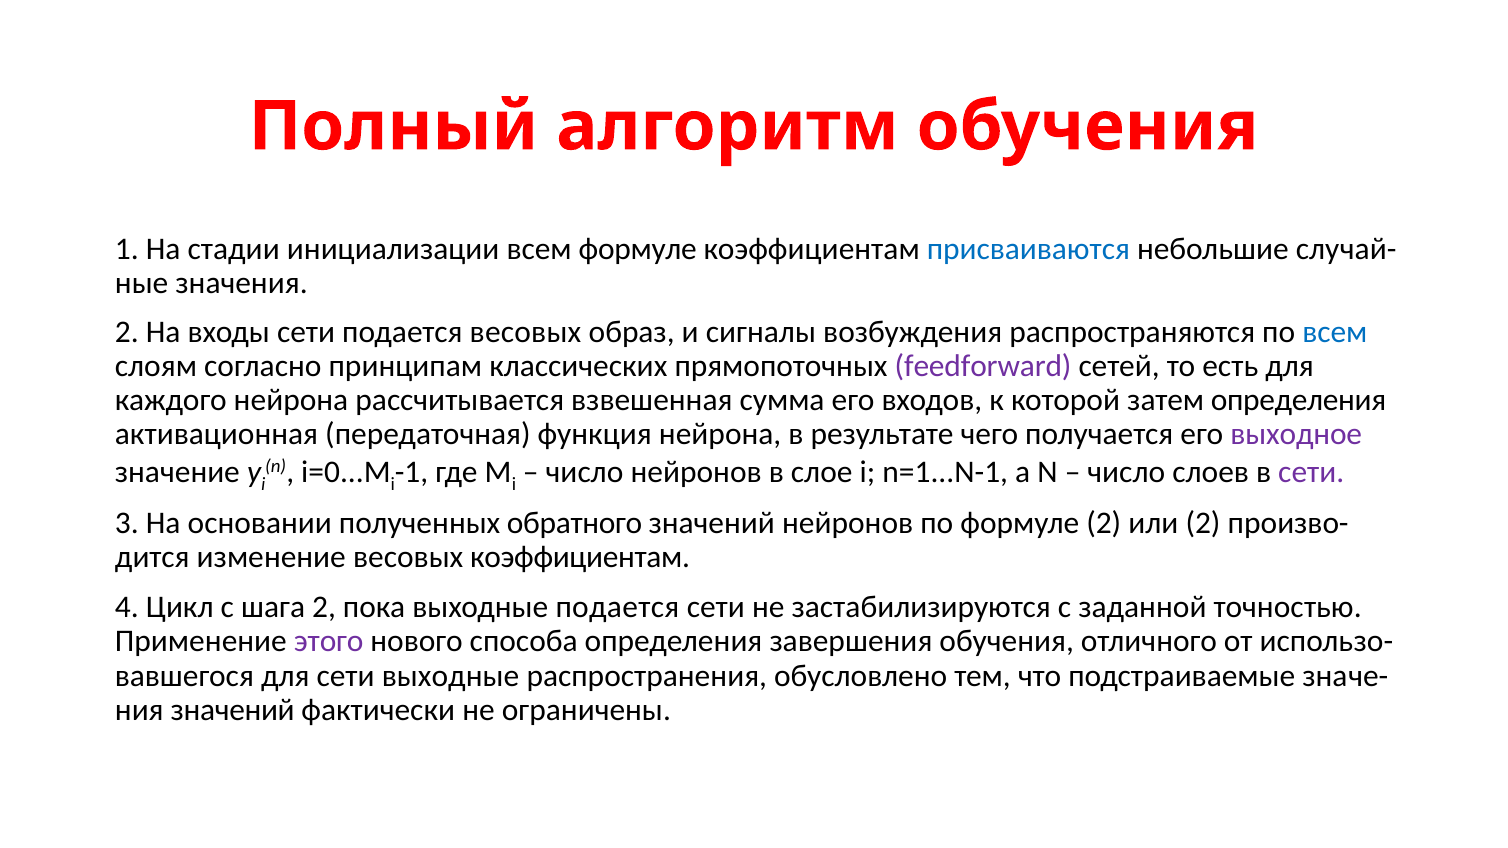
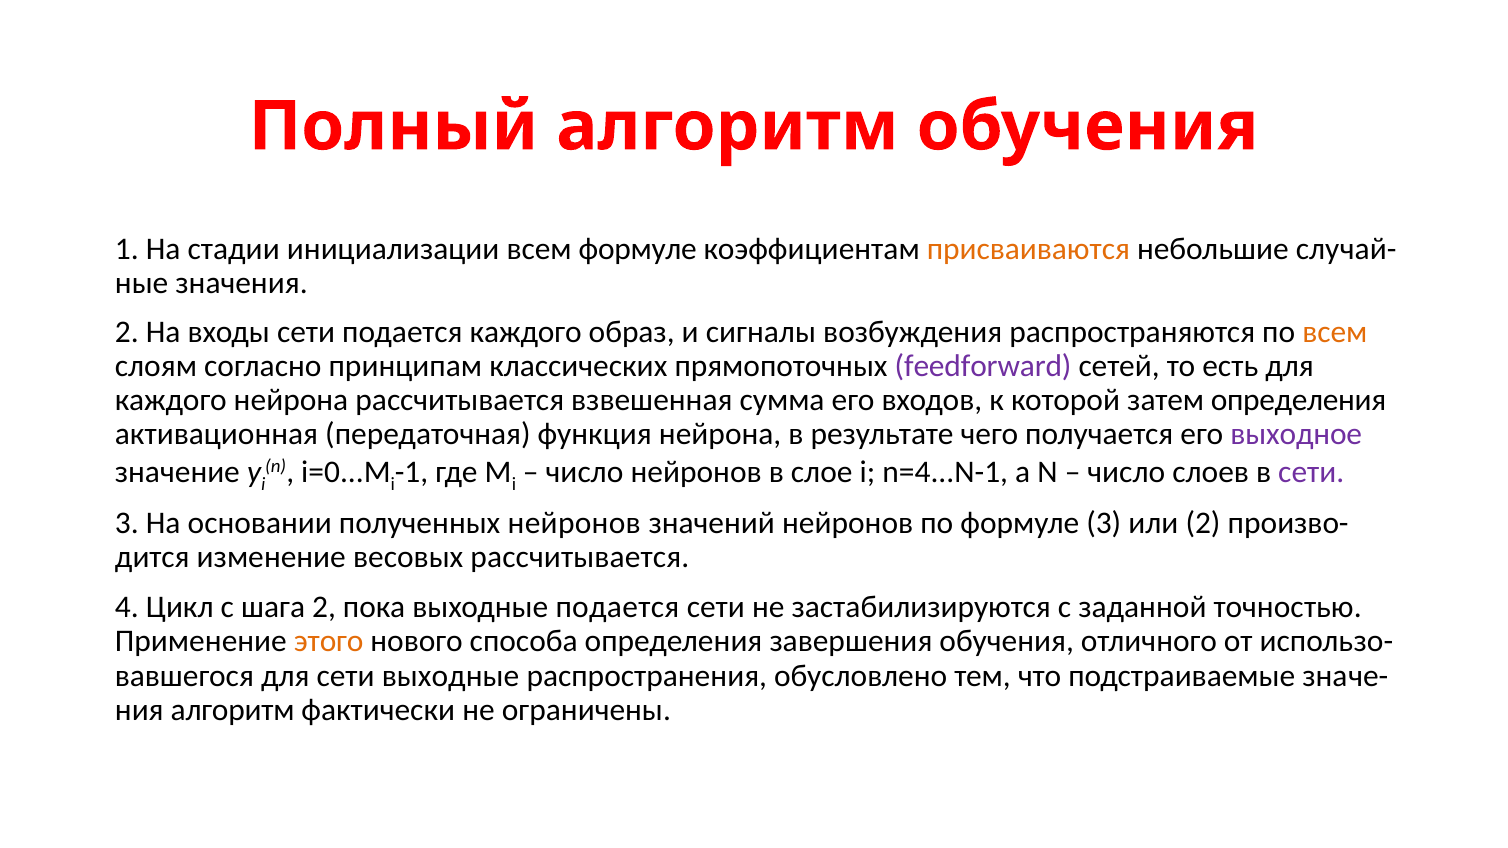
присваиваются colour: blue -> orange (1028, 249)
подается весовых: весовых -> каждого (526, 333)
всем colour: blue -> orange (1335, 333)
n=1...N-1: n=1...N-1 -> n=4...N-1 (945, 472)
полученных обратного: обратного -> нейронов (574, 523)
формуле 2: 2 -> 3 (1104, 523)
весовых коэффициентам: коэффициентам -> рассчитывается (580, 558)
этого colour: purple -> orange (329, 642)
значений: значений -> алгоритм (233, 710)
